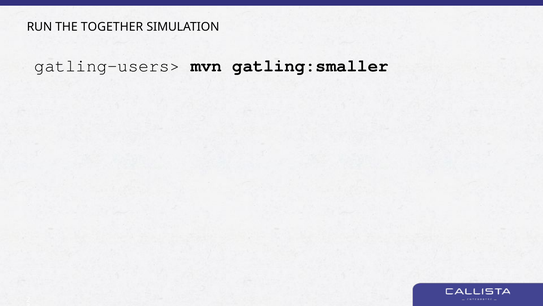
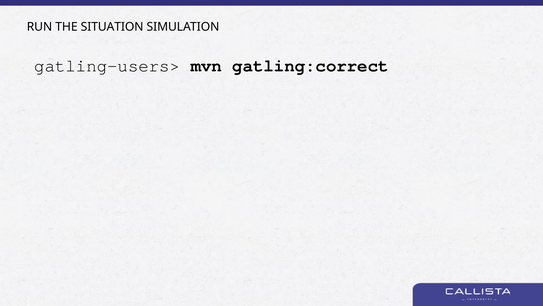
TOGETHER: TOGETHER -> SITUATION (112, 27)
gatling:smaller: gatling:smaller -> gatling:correct (310, 66)
